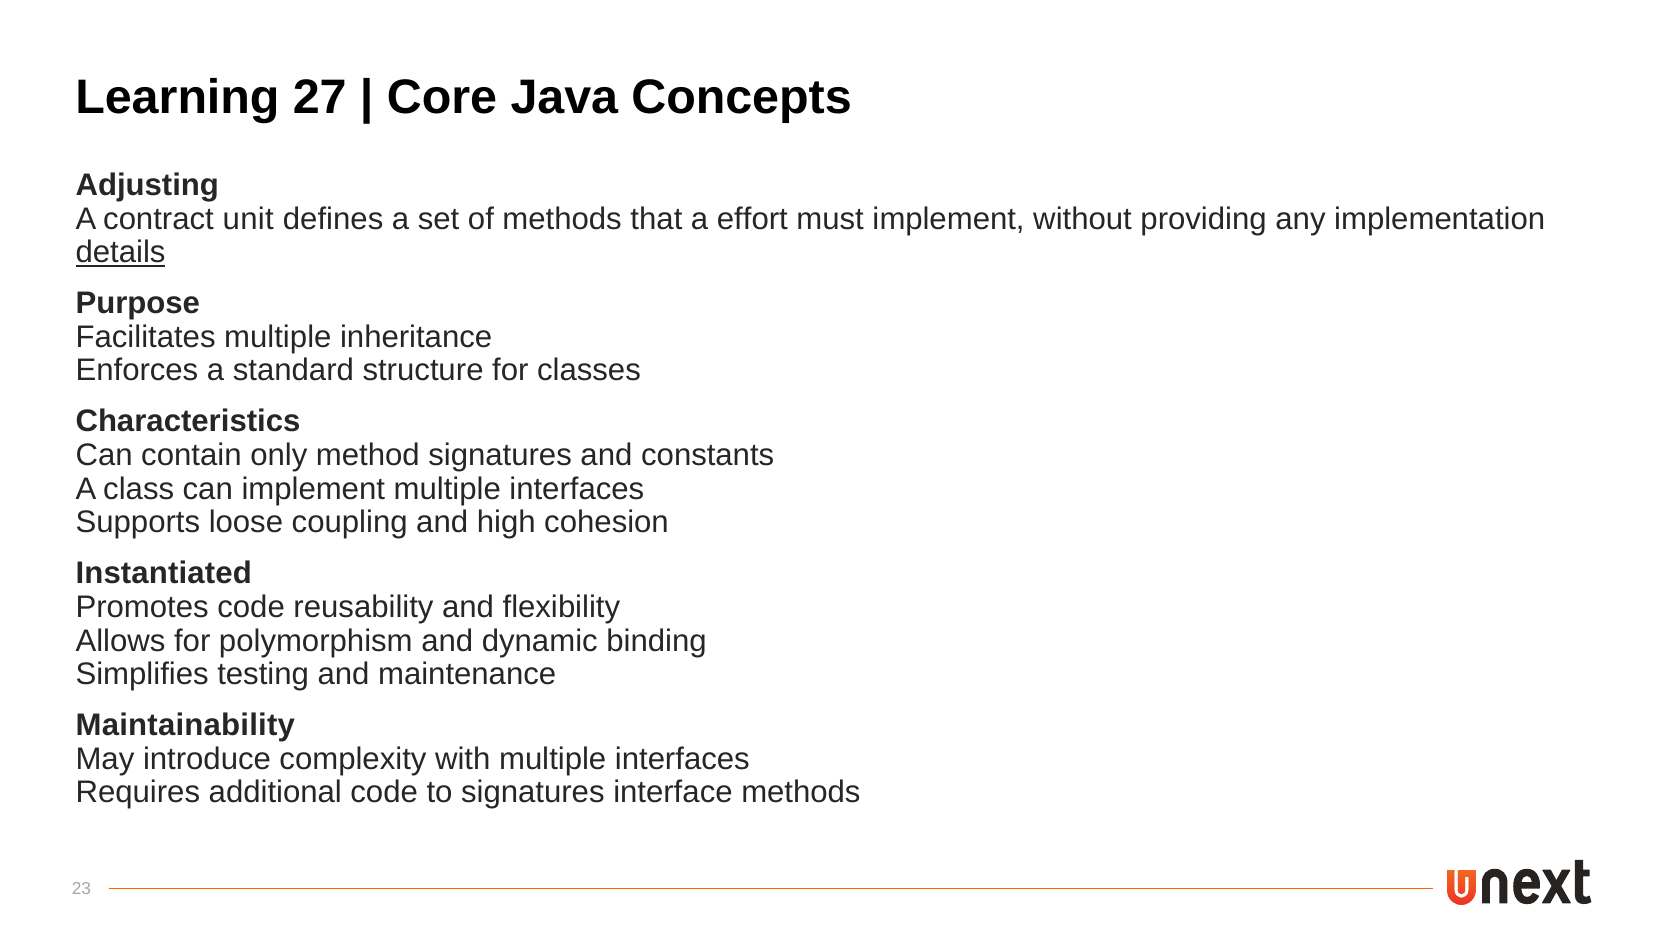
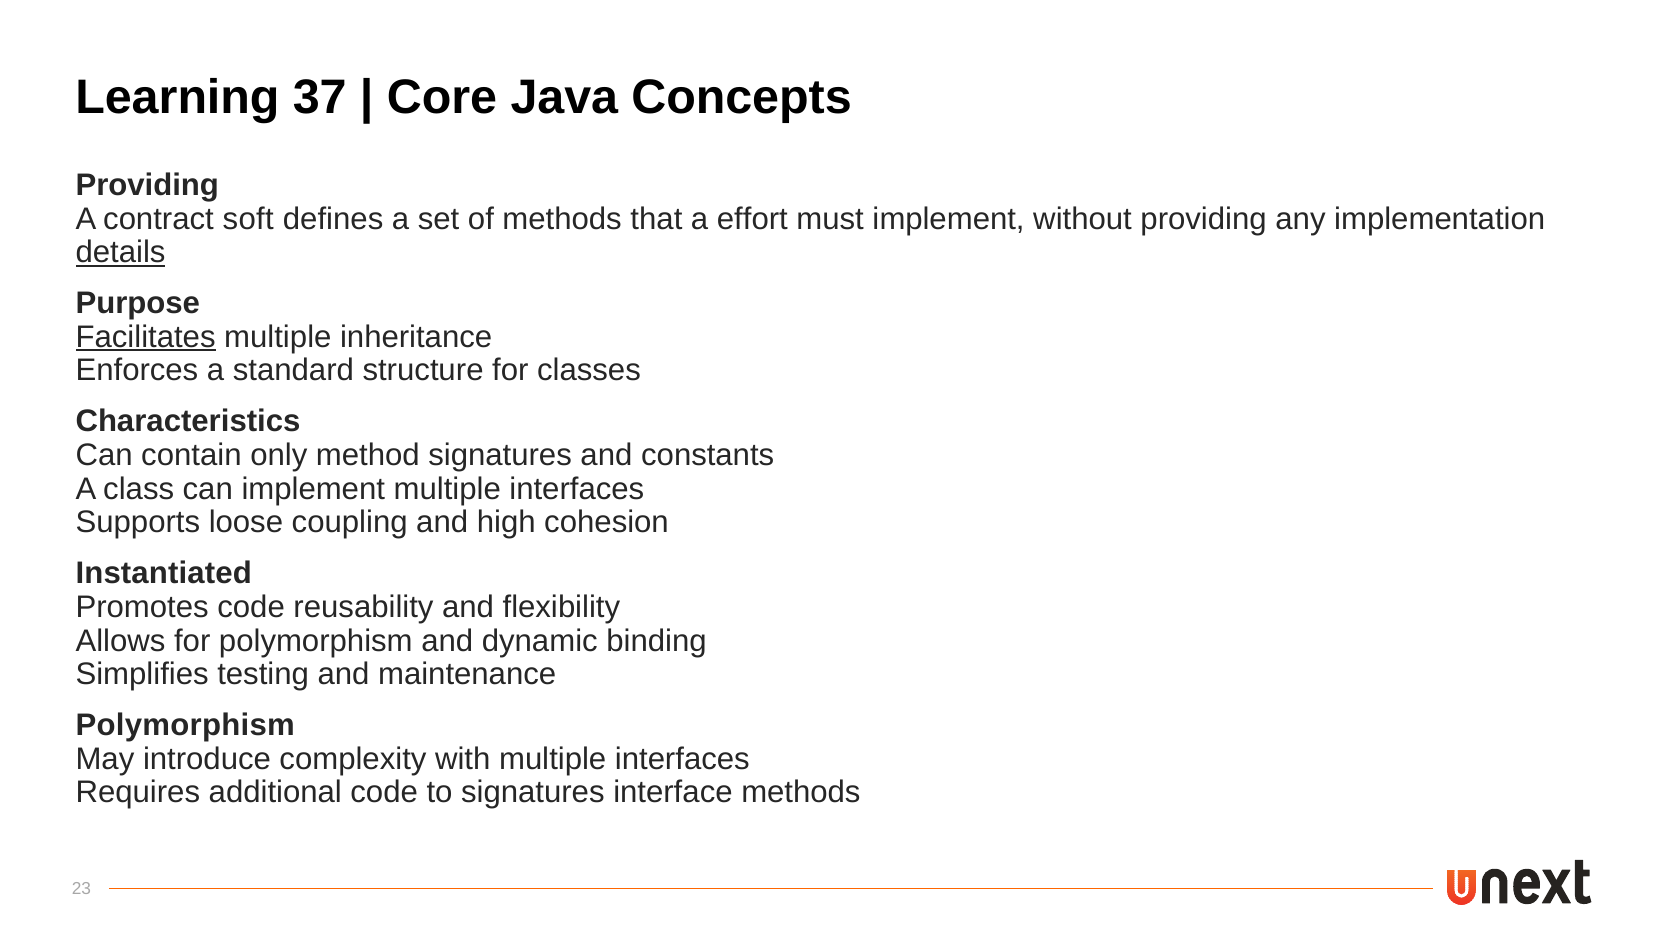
27: 27 -> 37 (320, 97)
Adjusting: Adjusting -> Providing (147, 185)
unit: unit -> soft (248, 219)
Facilitates underline: none -> present (146, 337)
Maintainability: Maintainability -> Polymorphism (185, 726)
